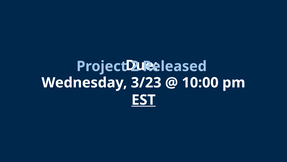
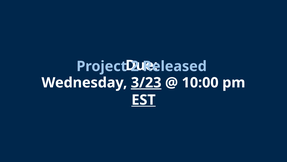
3/23 underline: none -> present (146, 82)
